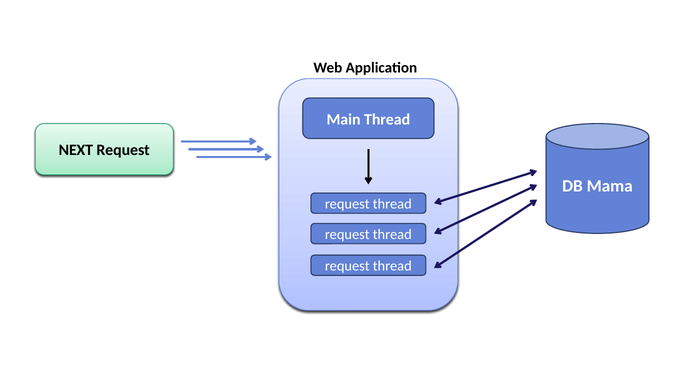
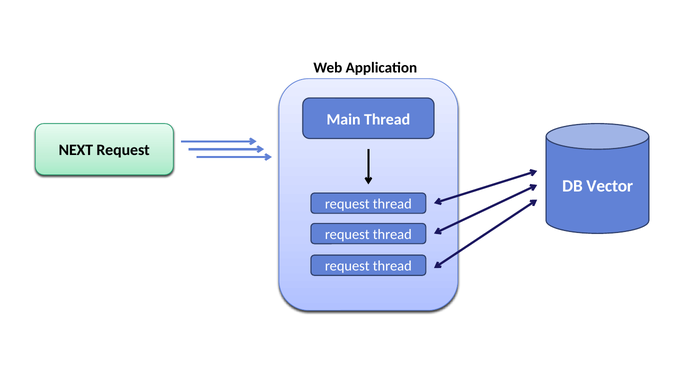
Mama: Mama -> Vector (610, 186)
